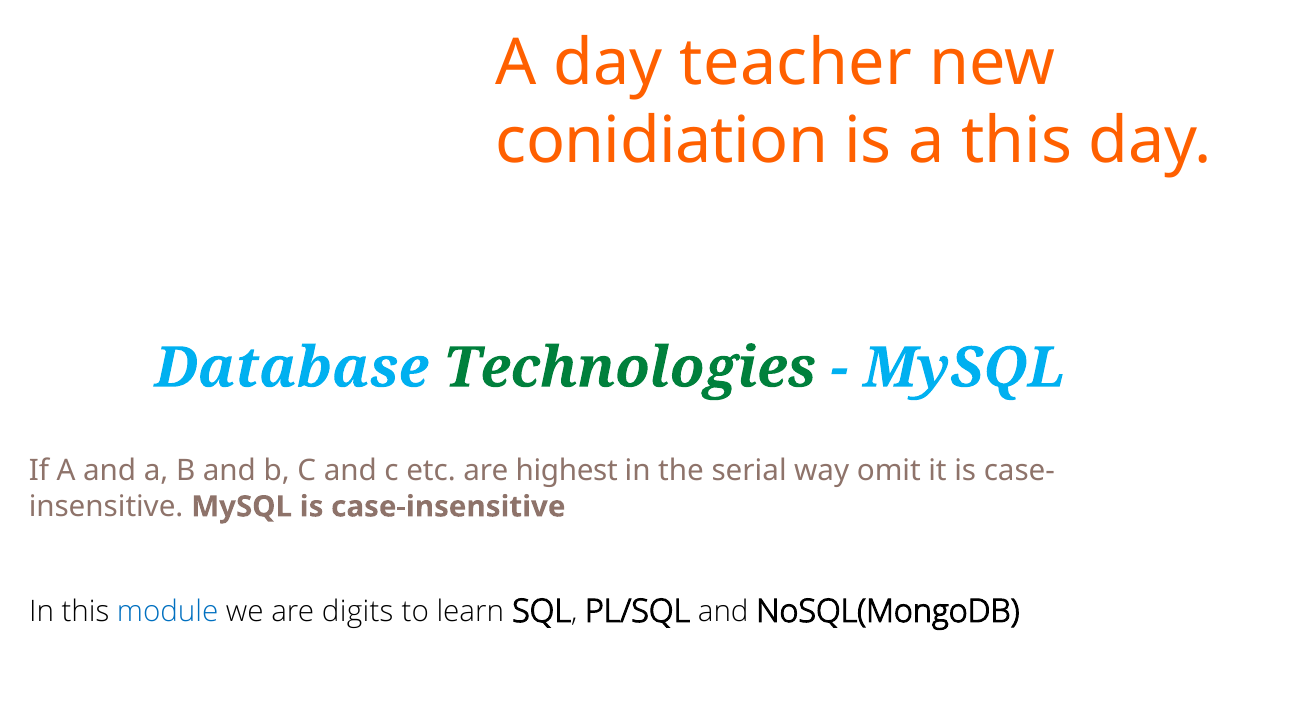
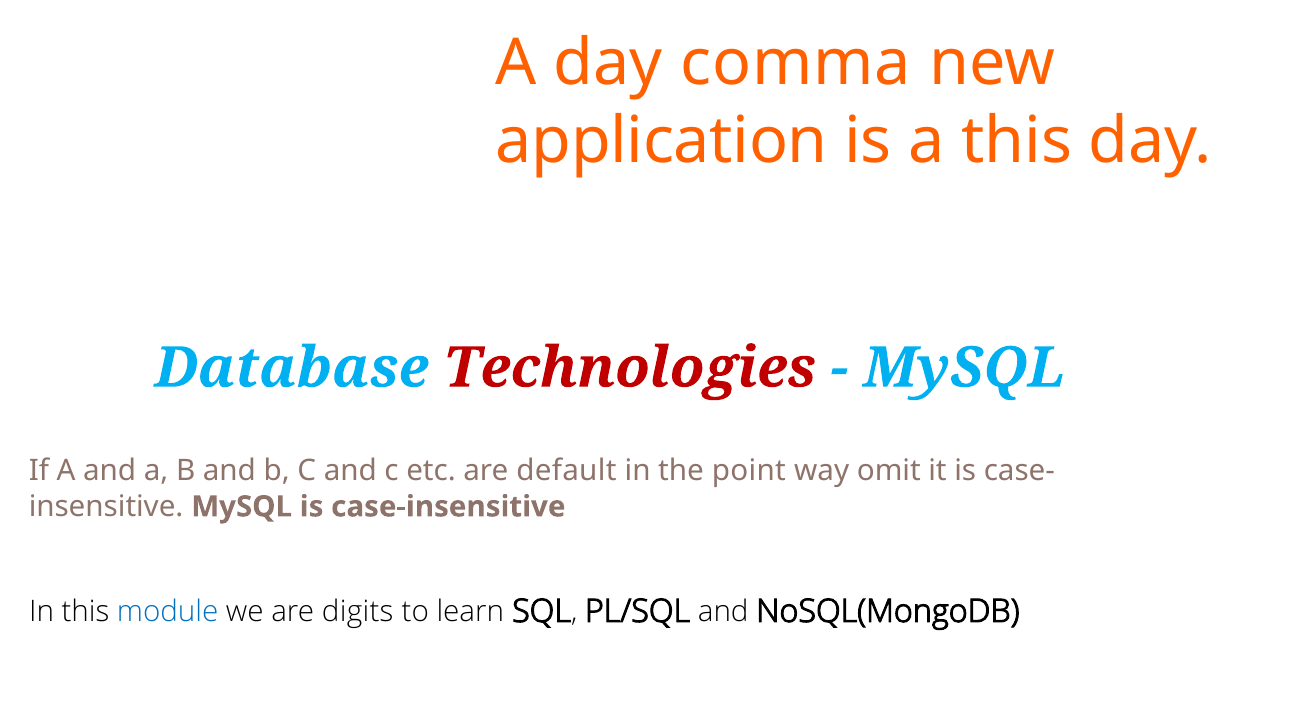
teacher: teacher -> comma (796, 64)
conidiation: conidiation -> application (662, 141)
Technologies colour: green -> red (630, 368)
highest: highest -> default (566, 471)
serial: serial -> point (749, 471)
